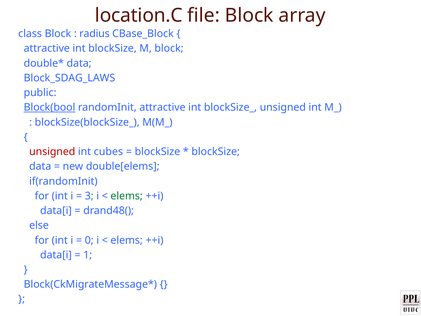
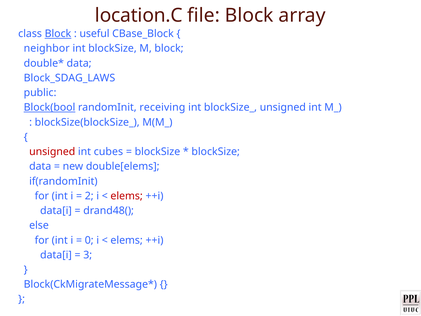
Block underline: none -> present (58, 34)
radius: radius -> useful (95, 34)
attractive: attractive -> neighbor (47, 48)
randomInit attractive: attractive -> receiving (162, 107)
3: 3 -> 2 (89, 196)
elems colour: green -> red (127, 196)
1: 1 -> 3 (88, 255)
